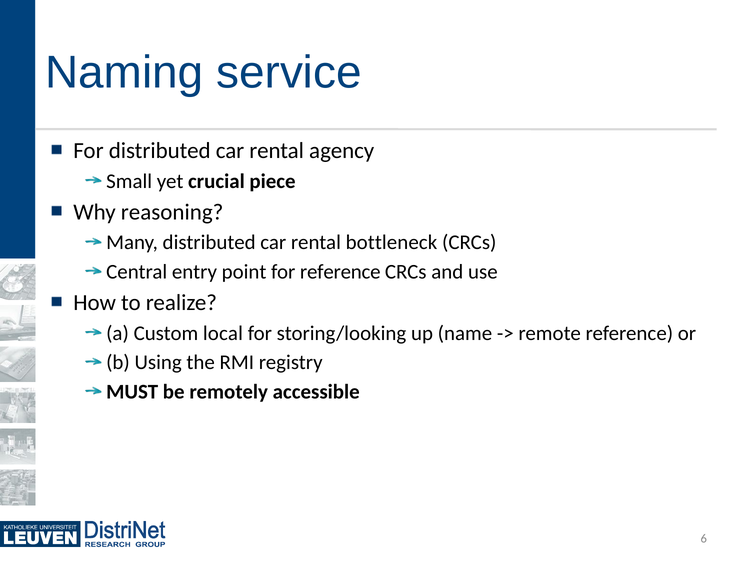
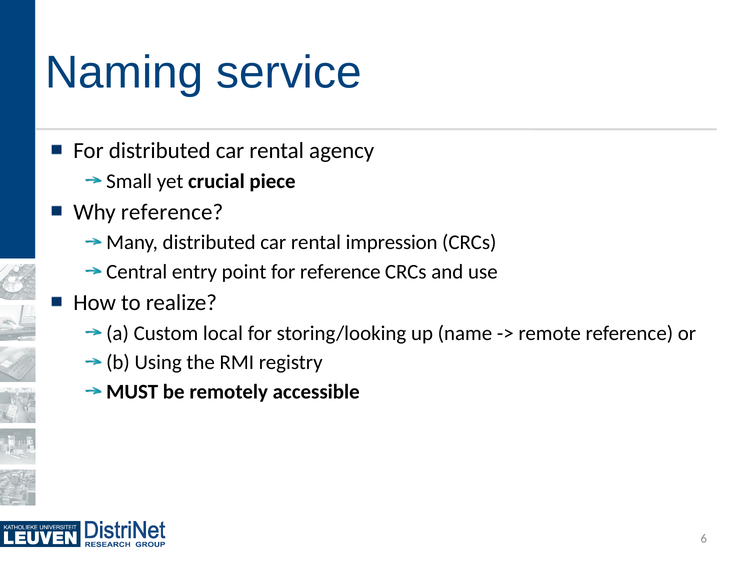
Why reasoning: reasoning -> reference (172, 212)
bottleneck: bottleneck -> impression (392, 243)
